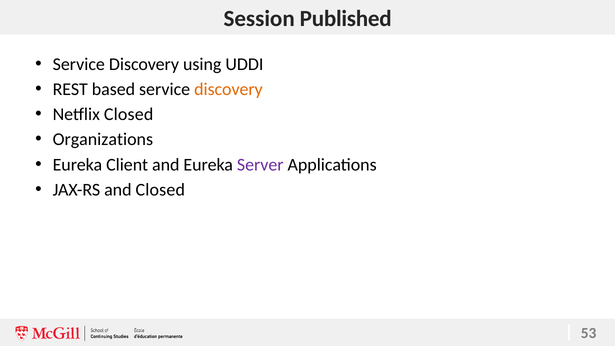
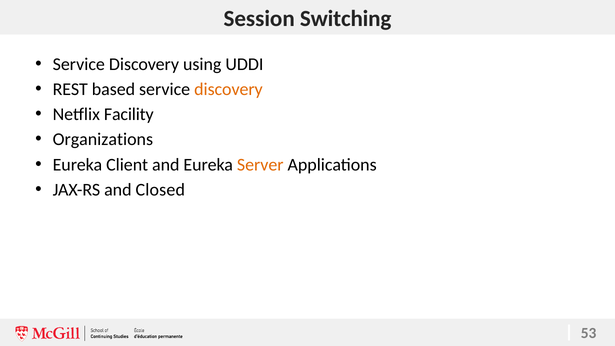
Published: Published -> Switching (346, 19)
Netflix Closed: Closed -> Facility (129, 114)
Server colour: purple -> orange (260, 165)
